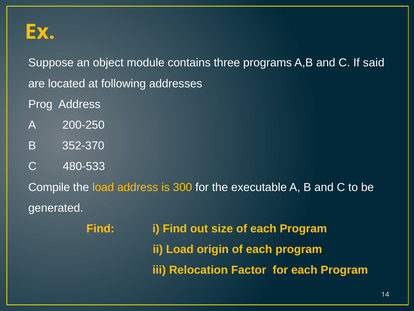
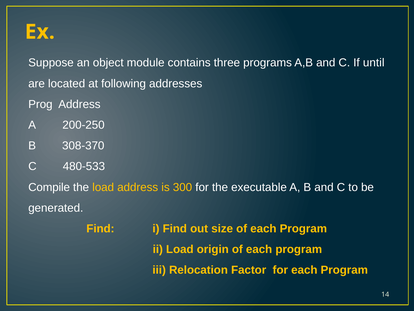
said: said -> until (374, 63)
352-370: 352-370 -> 308-370 (83, 146)
